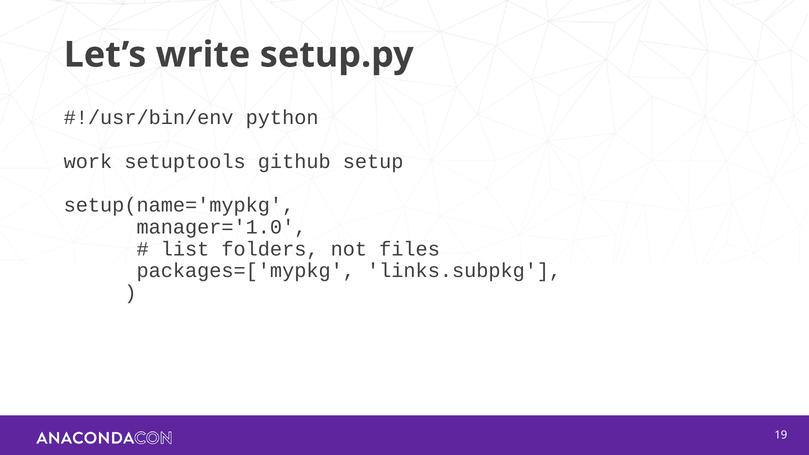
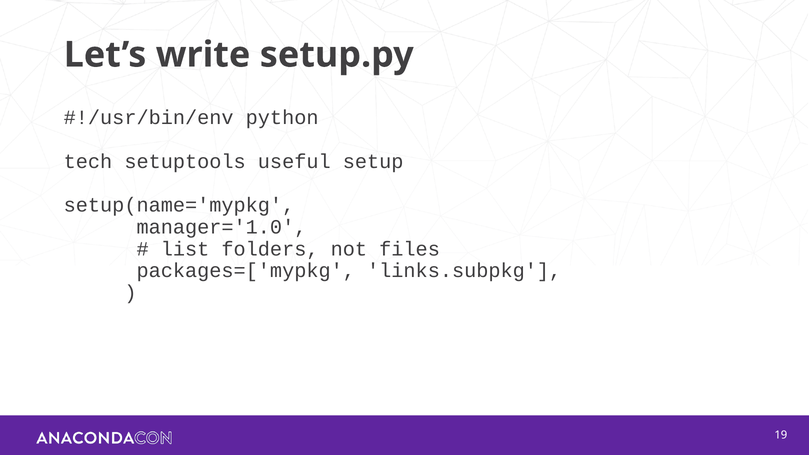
work: work -> tech (88, 162)
github: github -> useful (294, 162)
